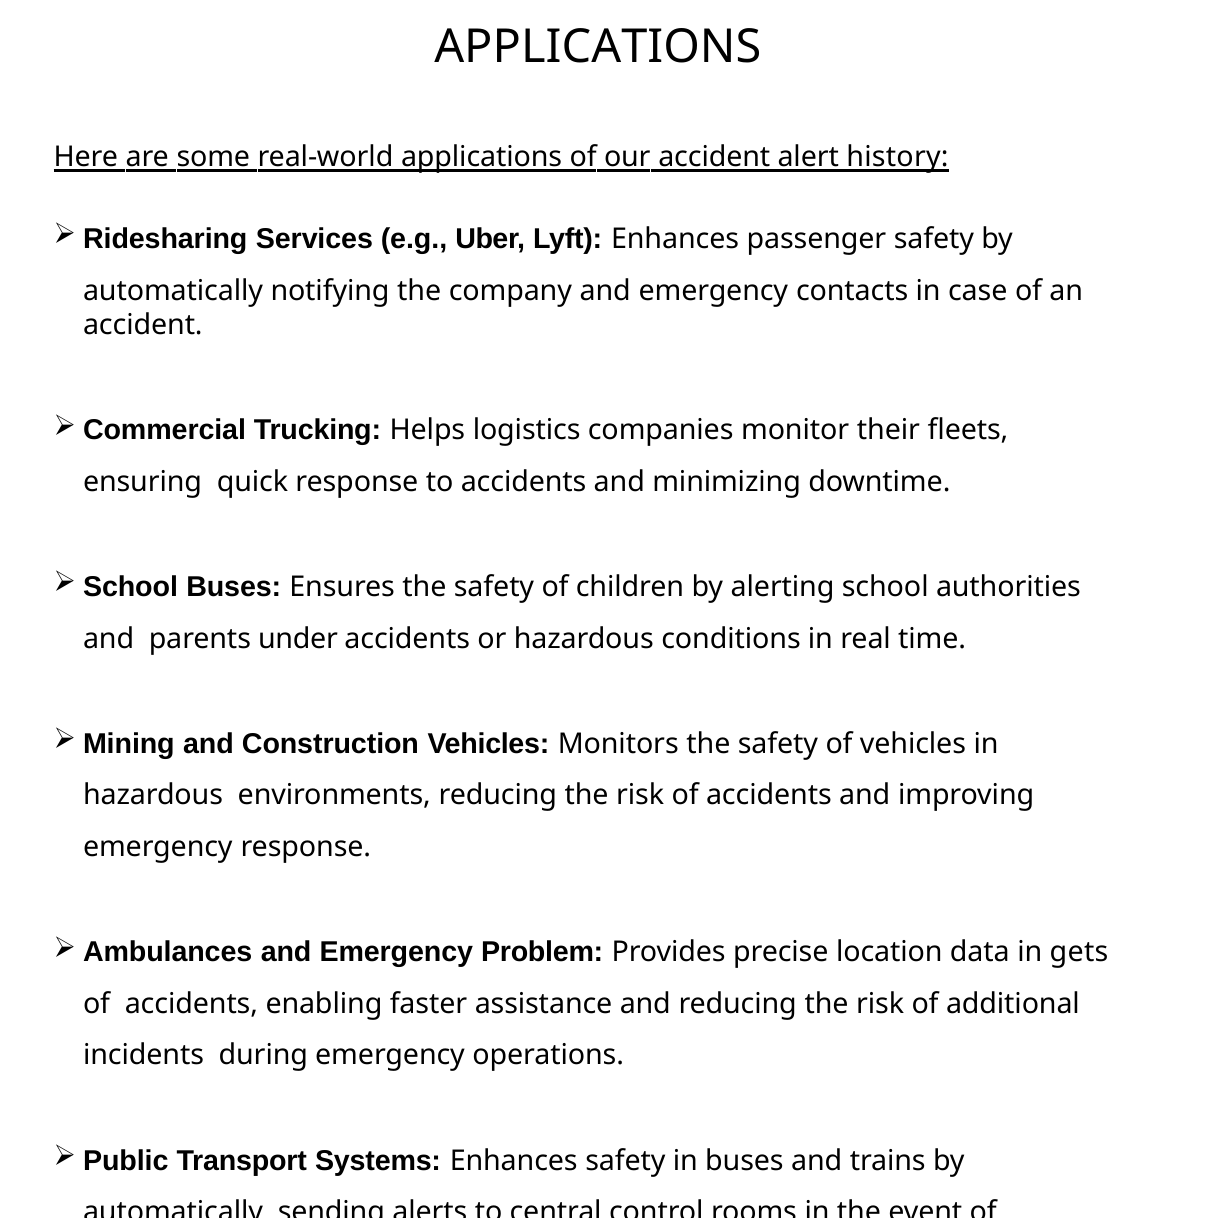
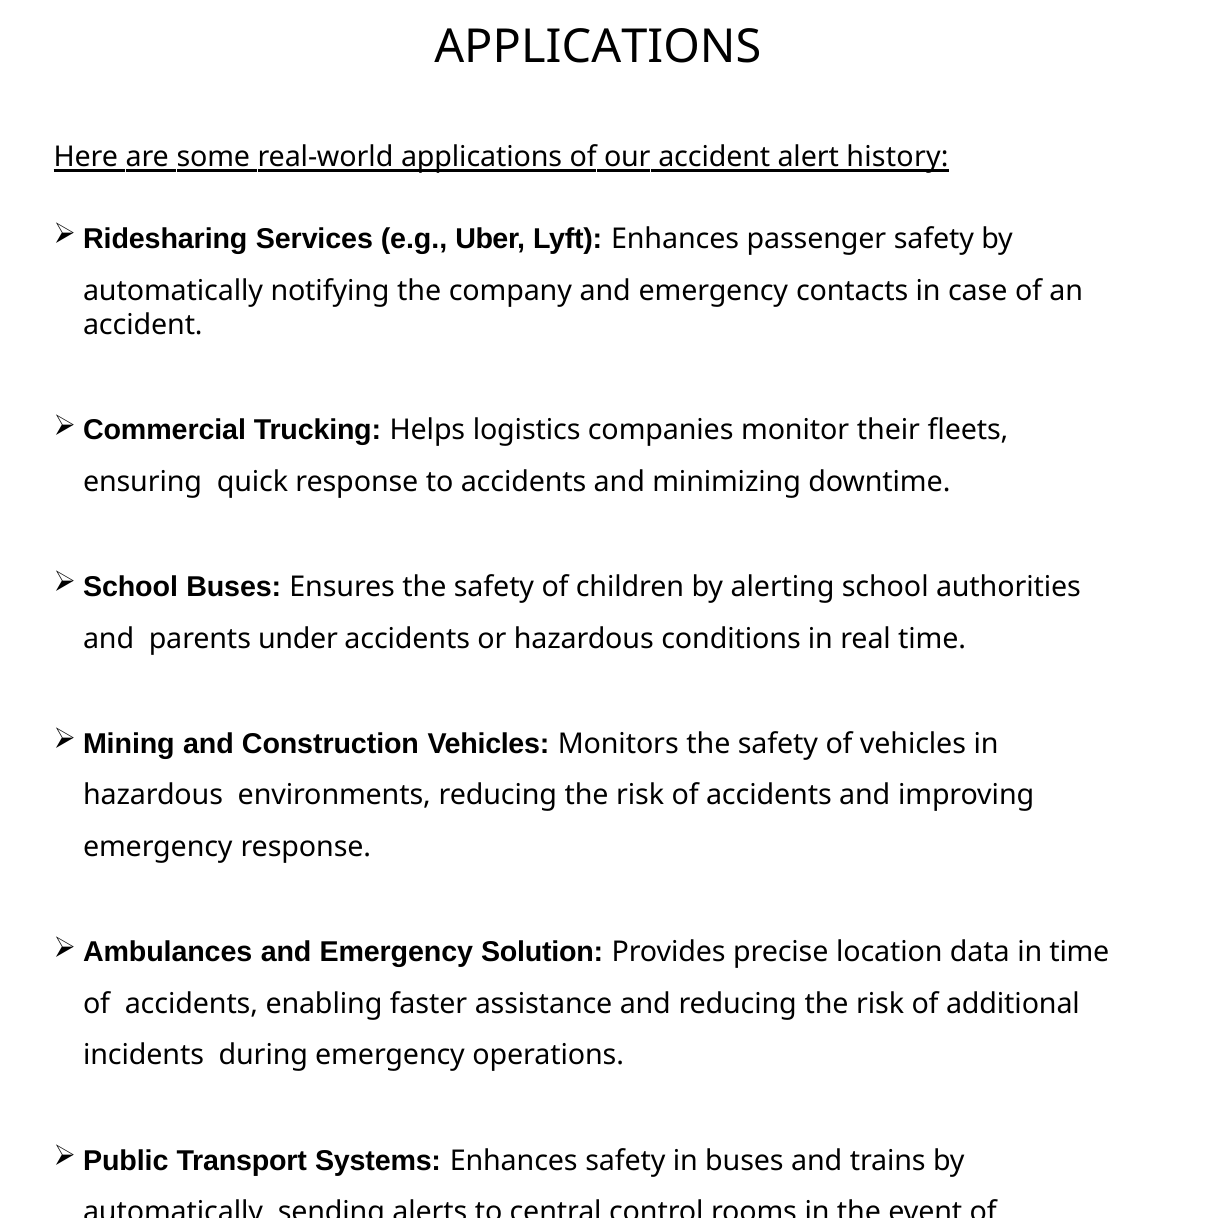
Problem: Problem -> Solution (542, 952)
in gets: gets -> time (1079, 952)
